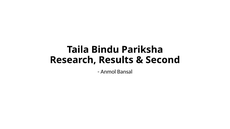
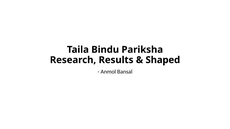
Second: Second -> Shaped (163, 60)
